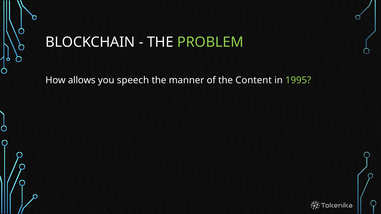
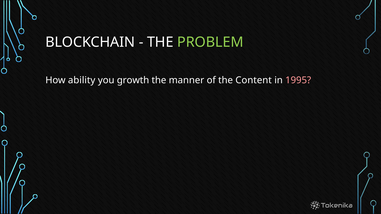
allows: allows -> ability (82, 80)
speech: speech -> growth (133, 80)
1995 colour: light green -> pink (298, 80)
